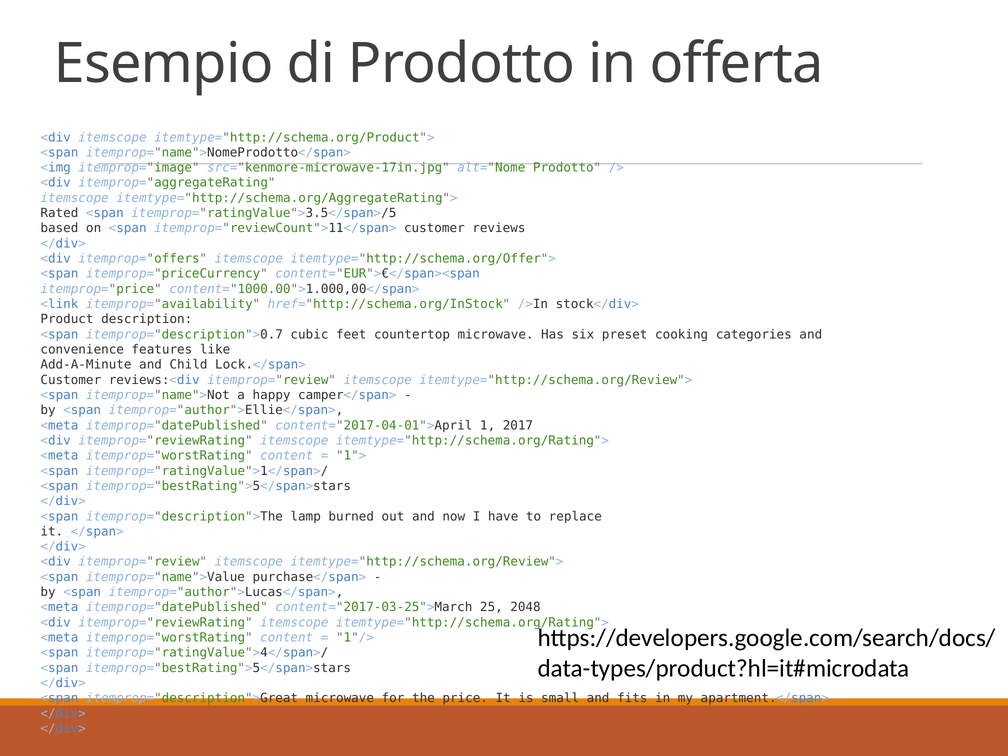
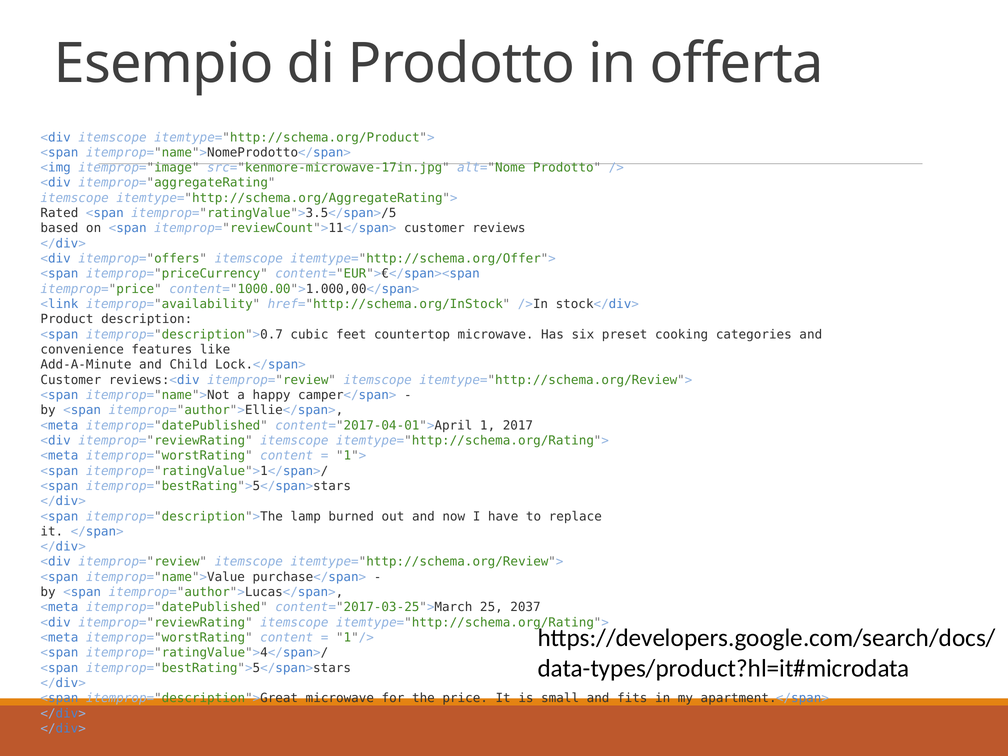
2048: 2048 -> 2037 (526, 607)
